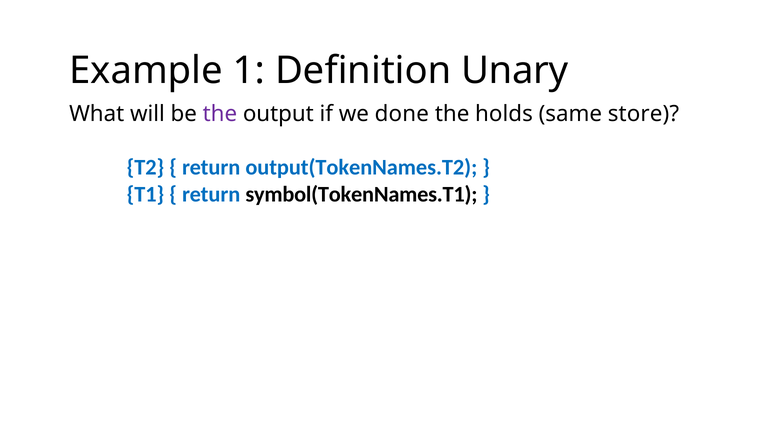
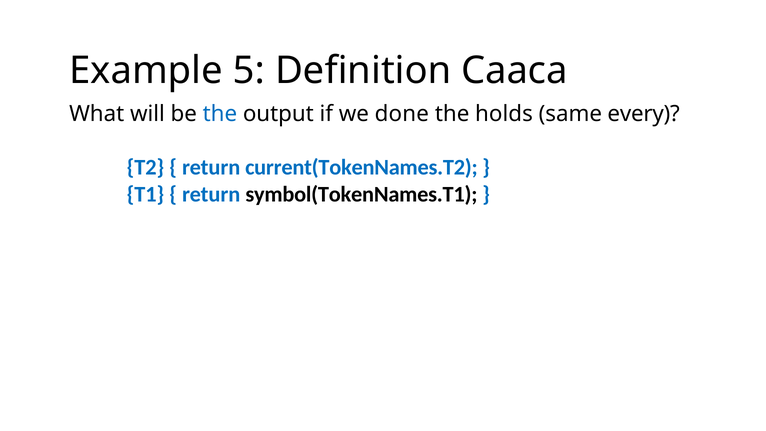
1: 1 -> 5 (249, 70)
Unary: Unary -> Caaca (515, 70)
the colour: purple -> blue (220, 114)
store: store -> every (644, 114)
output(TokenNames.T2: output(TokenNames.T2 -> current(TokenNames.T2 (361, 168)
